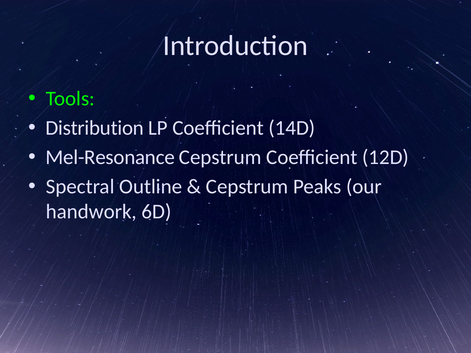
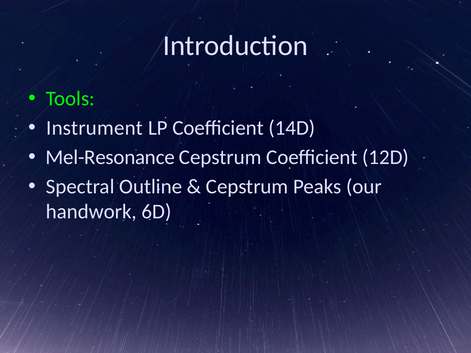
Distribution: Distribution -> Instrument (95, 128)
